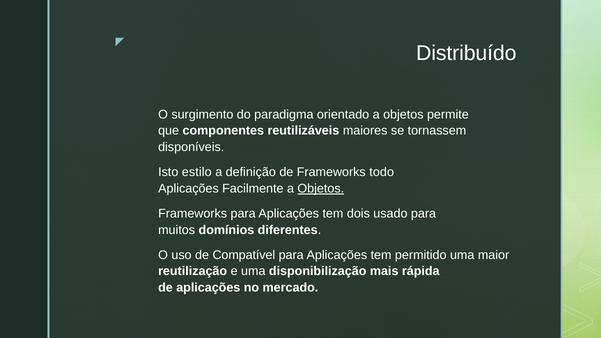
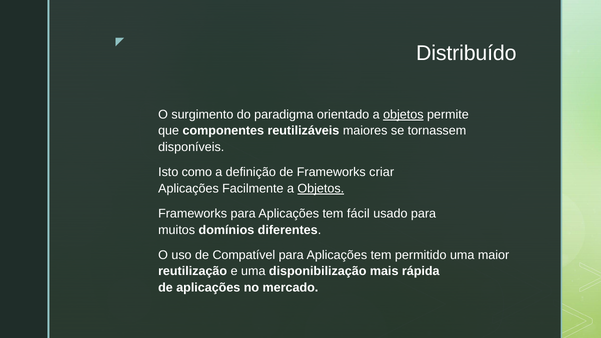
objetos underline: none -> present (403, 115)
estilo: estilo -> como (197, 172)
todo: todo -> criar (382, 172)
dois: dois -> fácil (358, 214)
